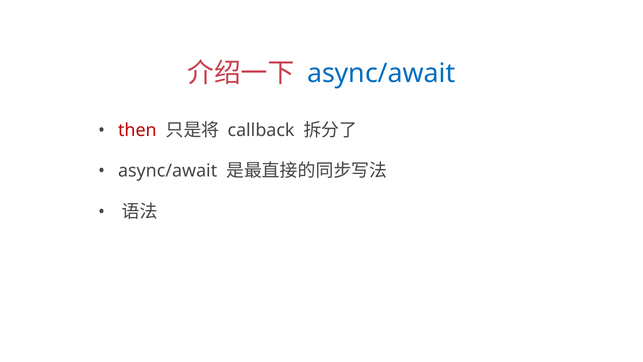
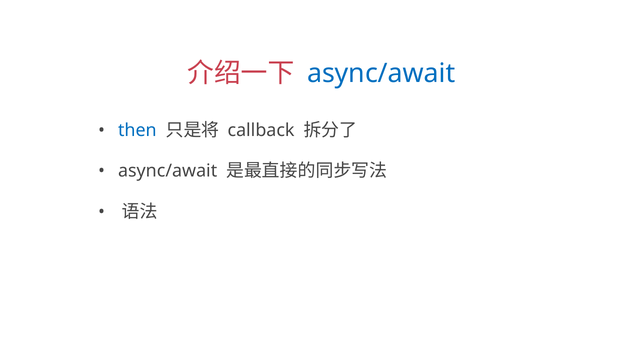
then colour: red -> blue (137, 130)
